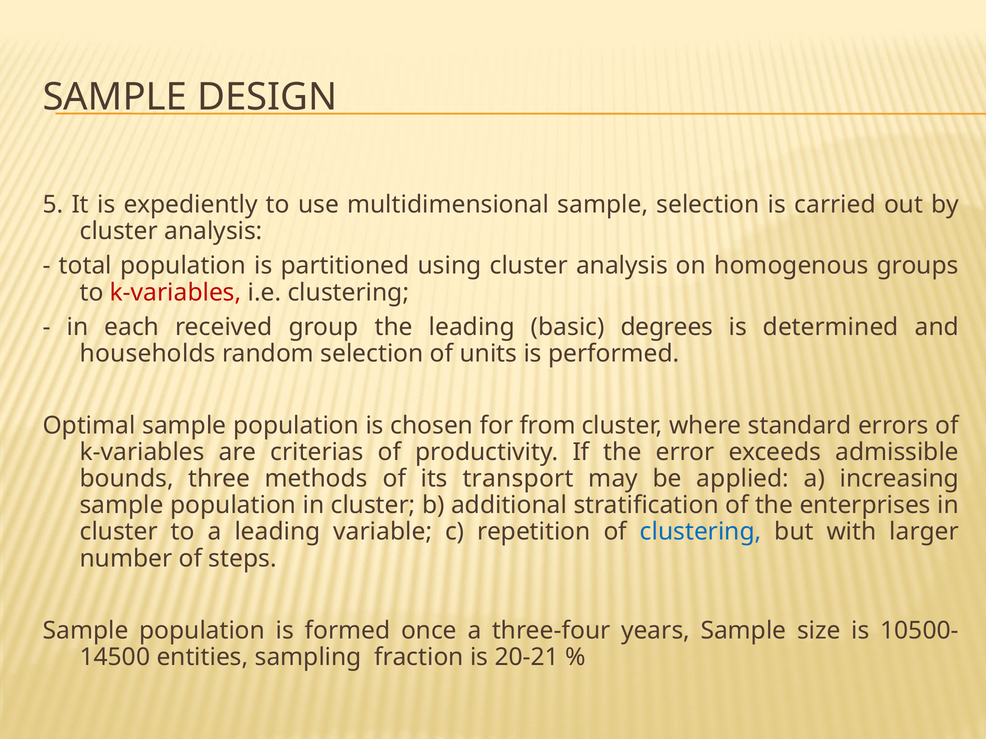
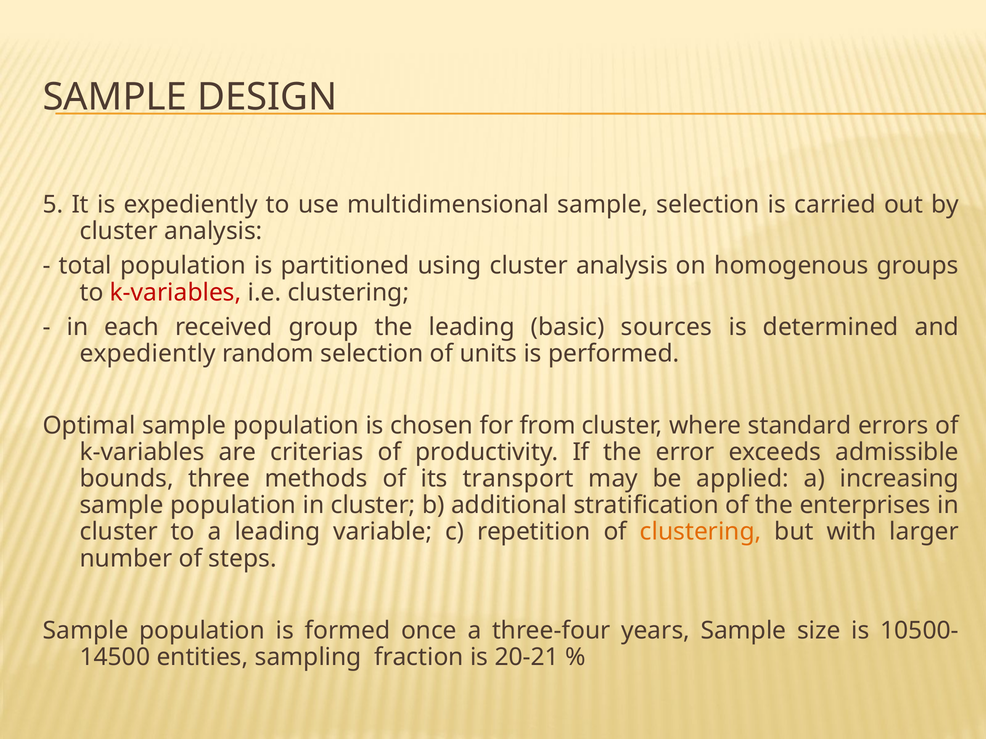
degrees: degrees -> sources (667, 327)
households: households -> expediently (148, 354)
clustering colour: blue -> orange (701, 532)
